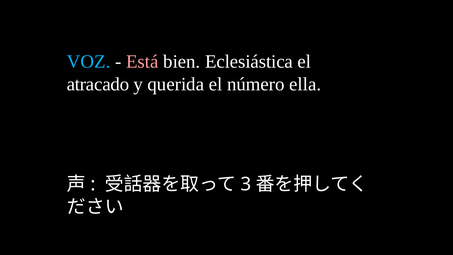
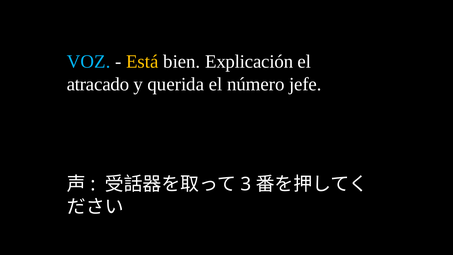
Está colour: pink -> yellow (142, 62)
Eclesiástica: Eclesiástica -> Explicación (249, 62)
ella: ella -> jefe (305, 84)
